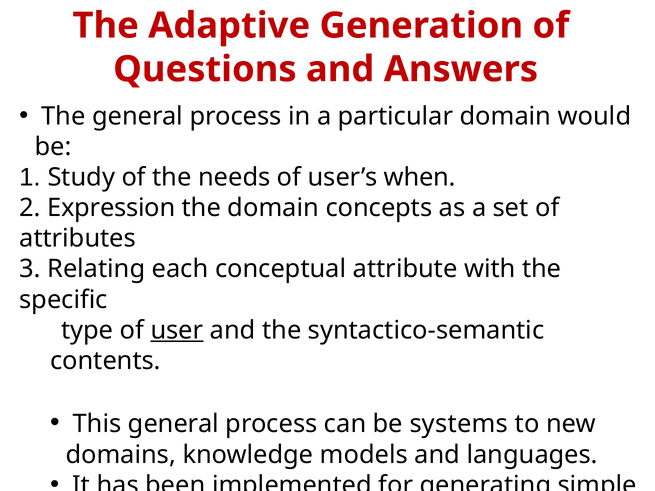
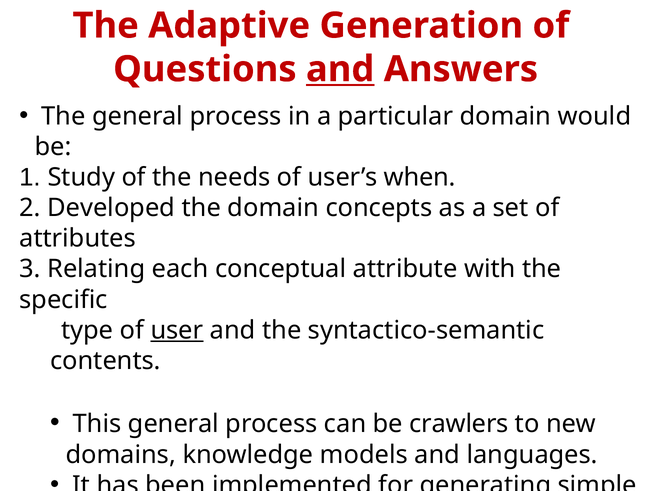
and underline: none -> present (340, 69)
Expression: Expression -> Developed (111, 208)
systems: systems -> crawlers (459, 424)
